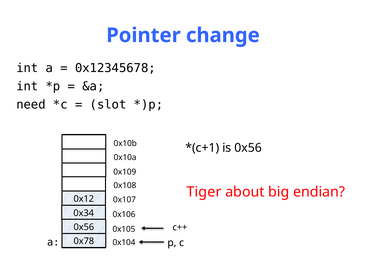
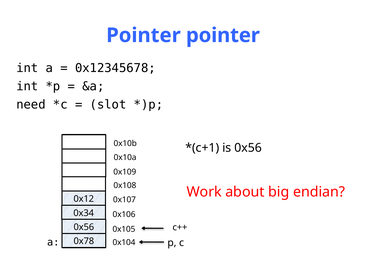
Pointer change: change -> pointer (223, 35)
Tiger: Tiger -> Work (204, 192)
